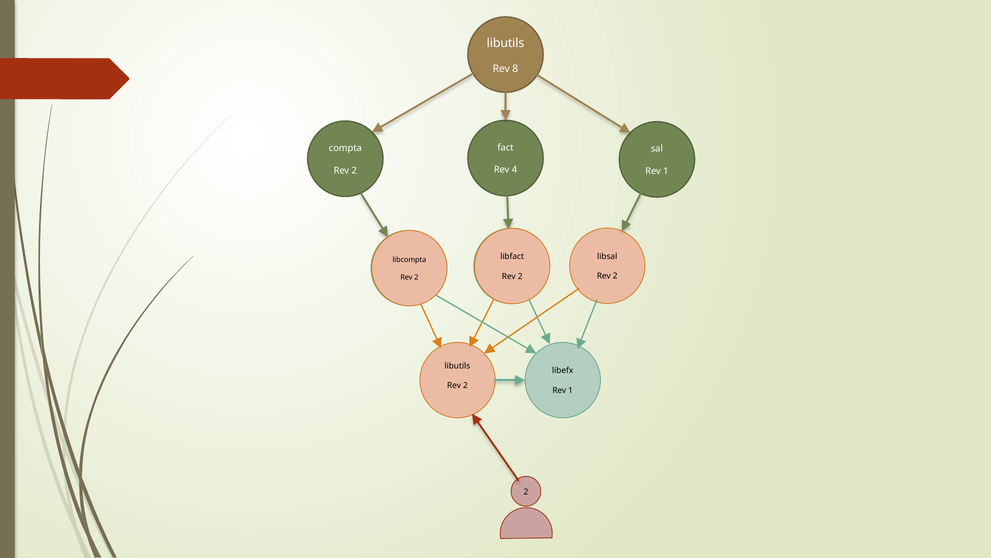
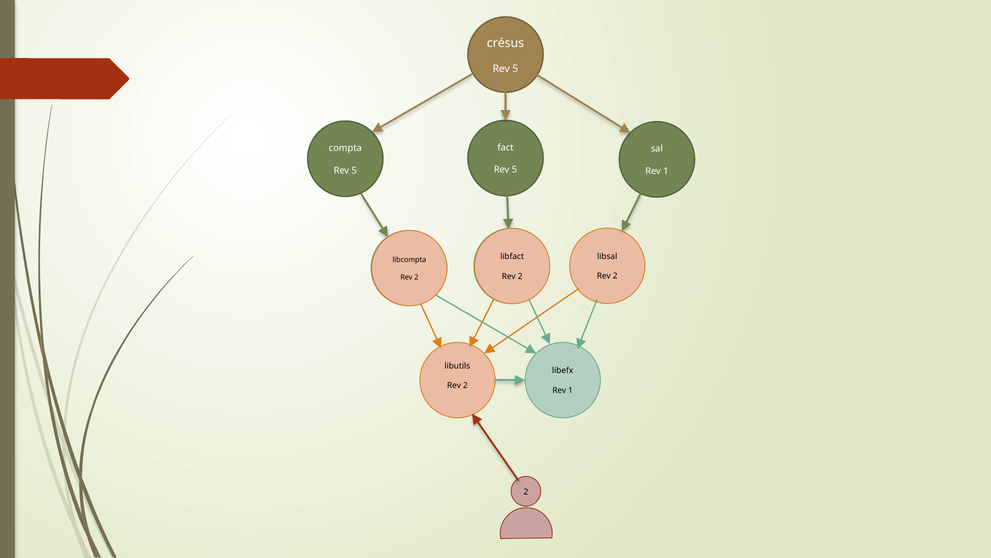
libutils: libutils -> crésus (505, 43)
8: 8 -> 5 (515, 69)
4: 4 -> 5 (514, 170)
2: 2 -> 5 (354, 170)
